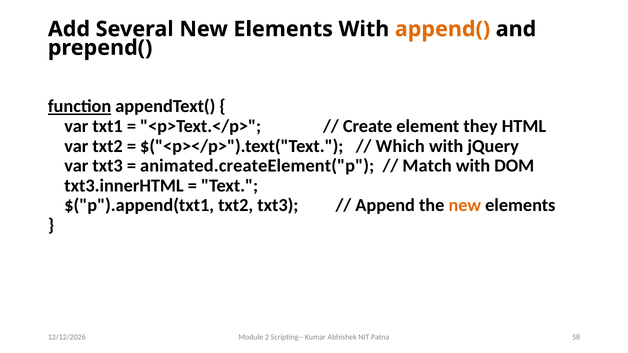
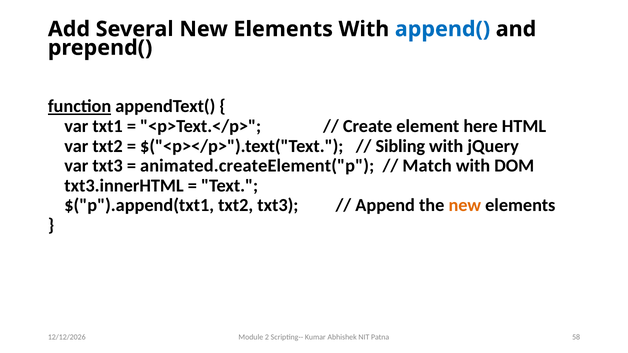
append( colour: orange -> blue (442, 29)
they: they -> here (481, 126)
Which: Which -> Sibling (400, 146)
